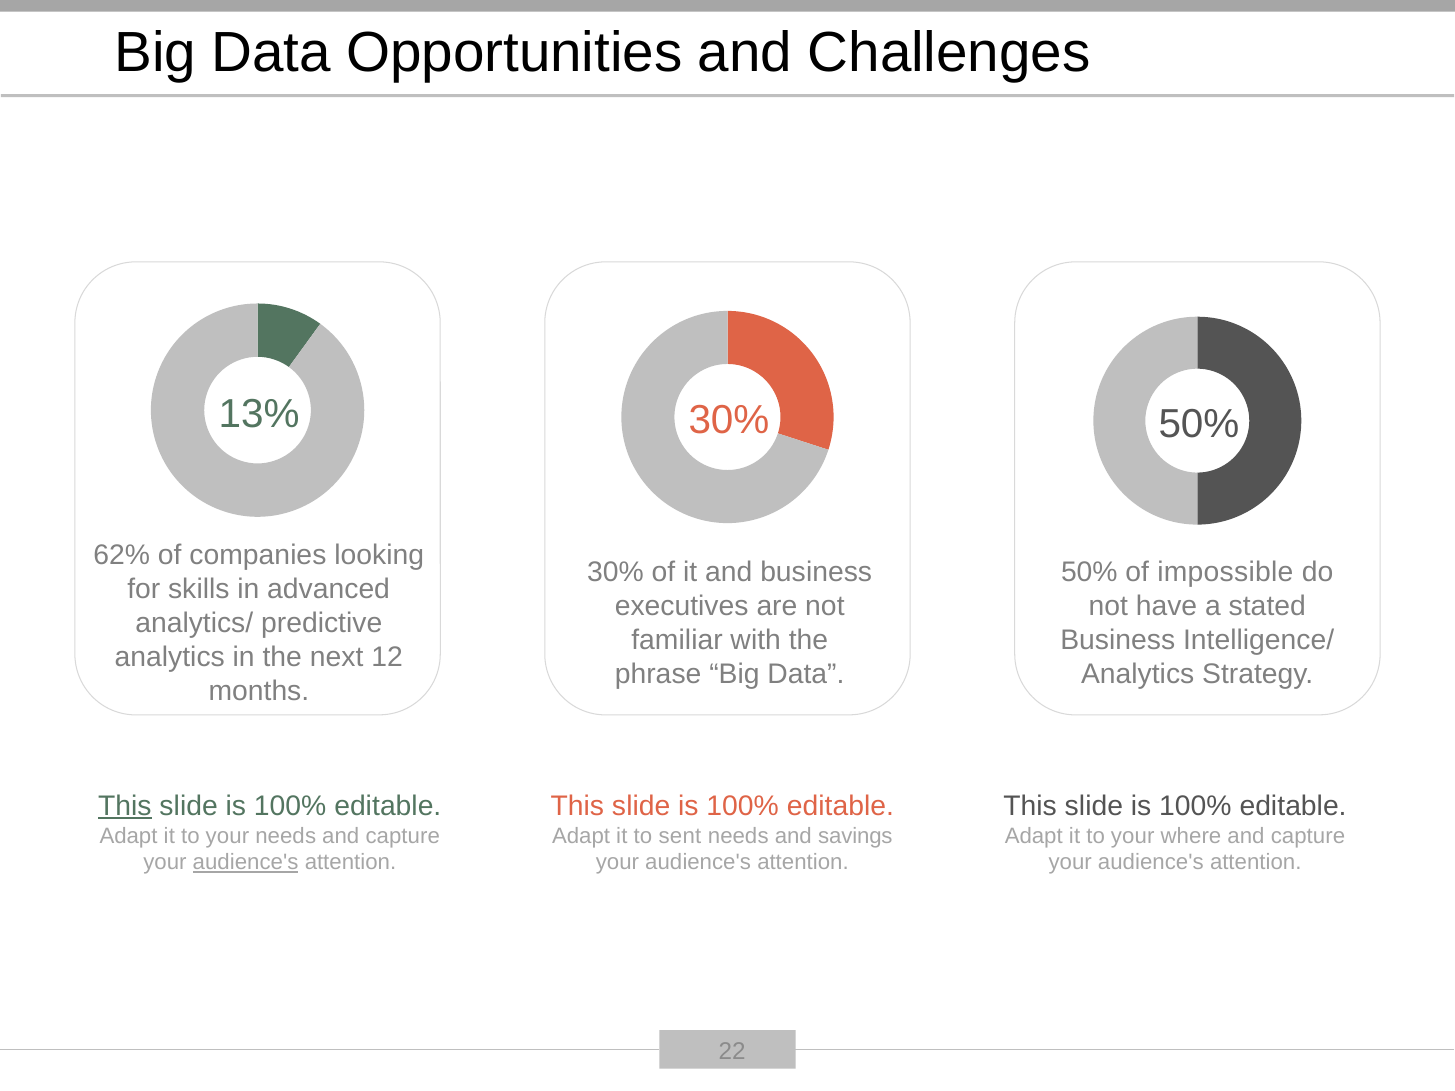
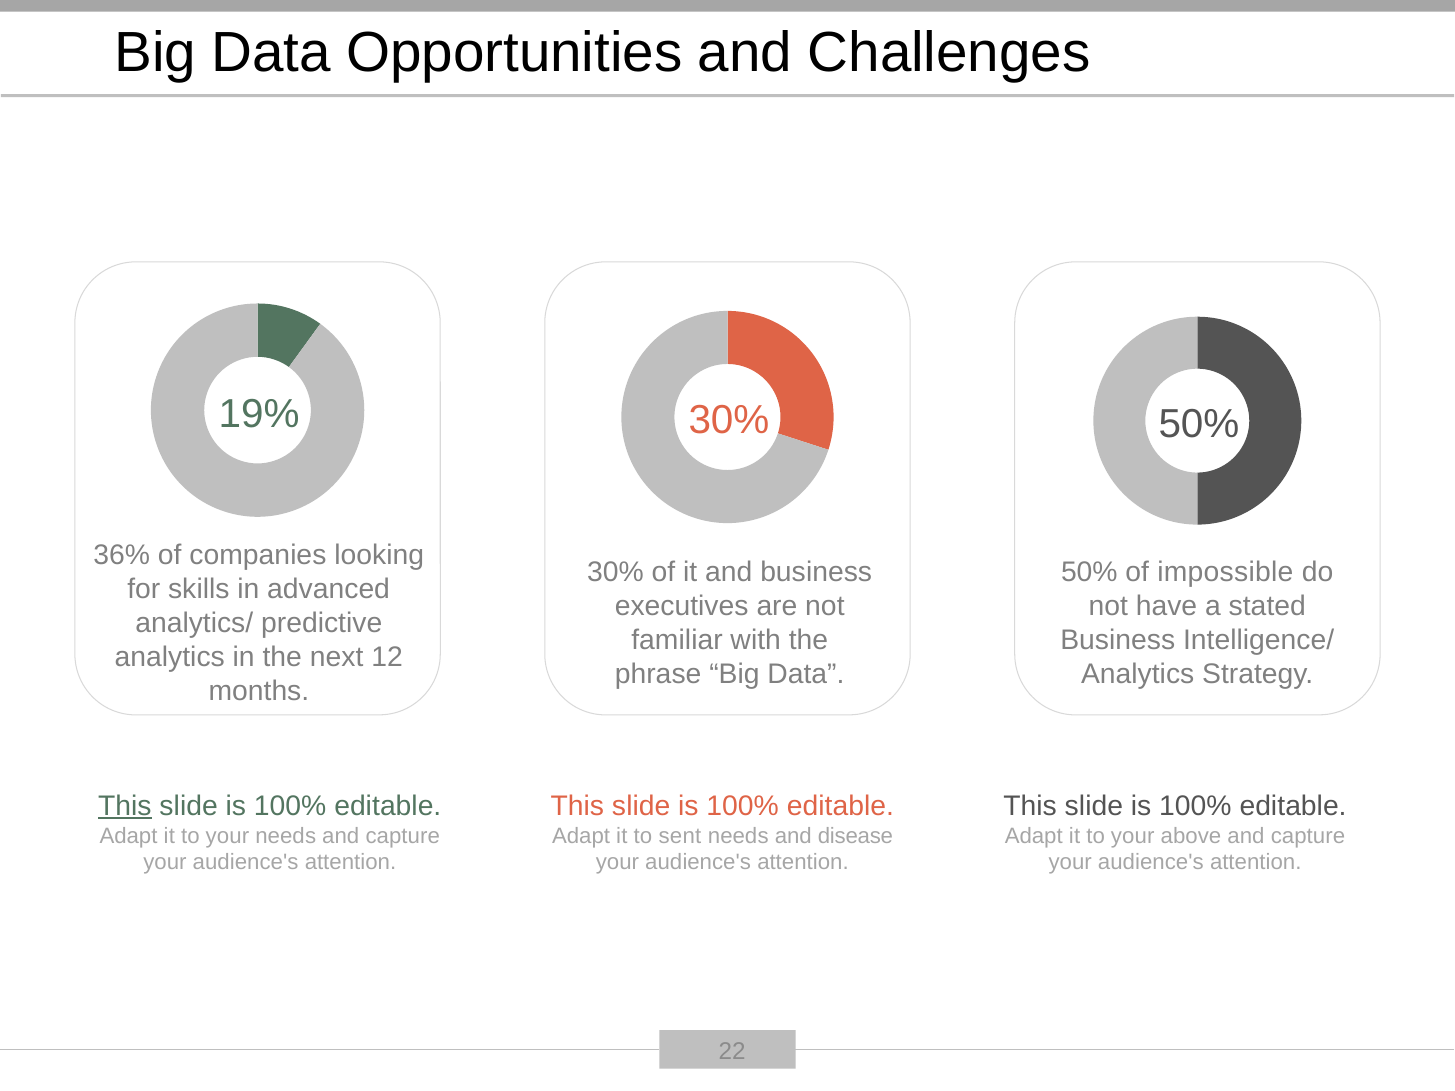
13%: 13% -> 19% (259, 414)
62%: 62% -> 36% (122, 555)
savings: savings -> disease (855, 836)
where: where -> above (1191, 836)
audience's underline: present -> none (246, 863)
